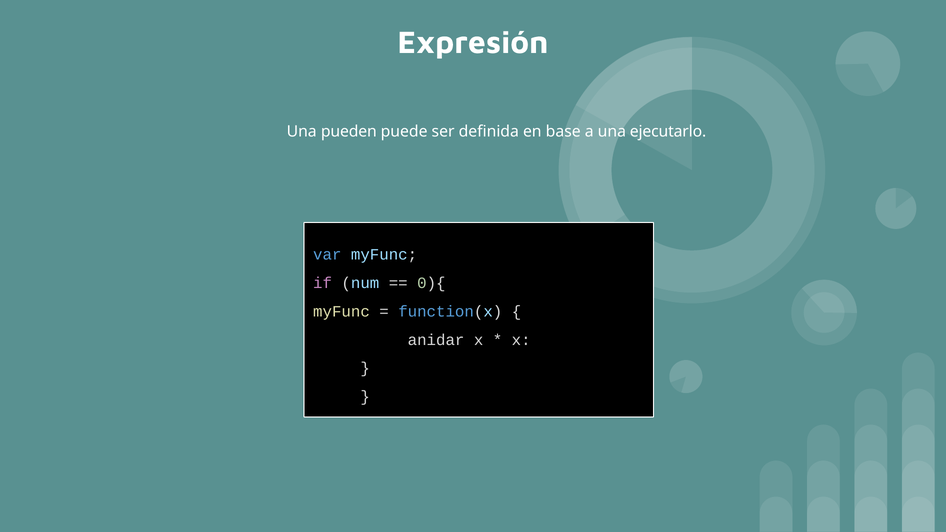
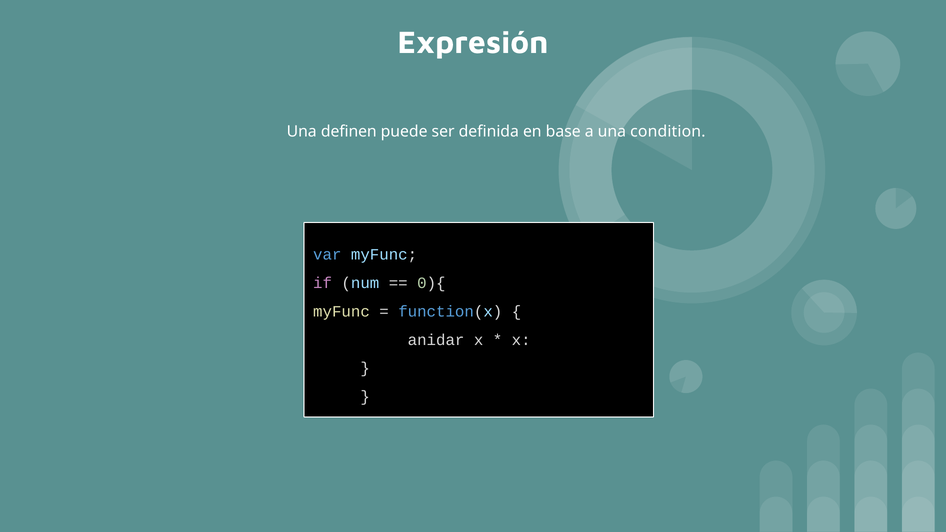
pueden: pueden -> definen (349, 131)
ejecutarlo: ejecutarlo -> condition (668, 131)
